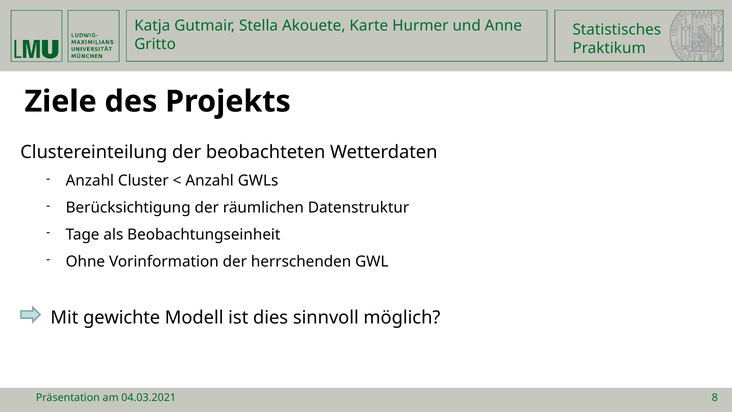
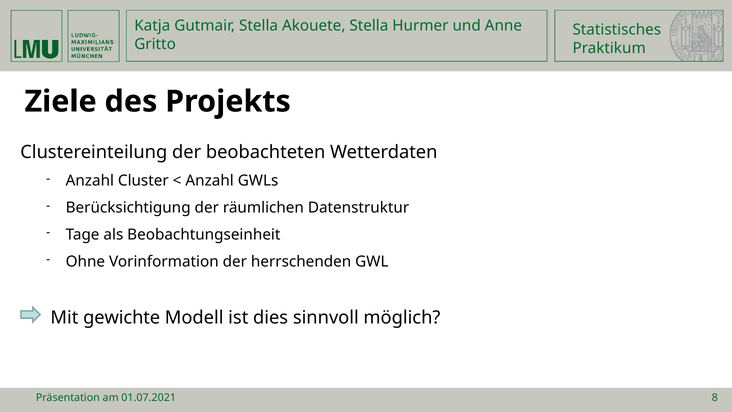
Akouete Karte: Karte -> Stella (369, 26)
04.03.2021: 04.03.2021 -> 01.07.2021 (149, 398)
